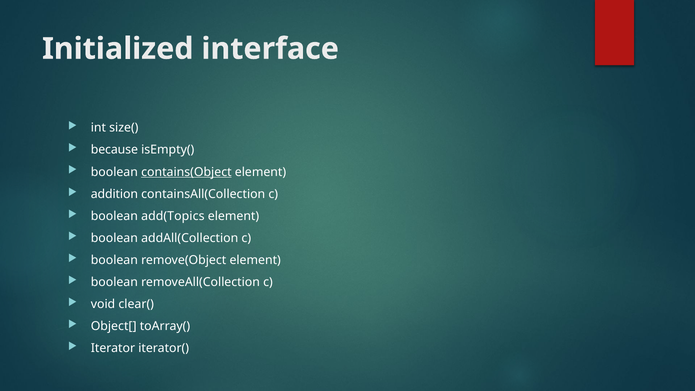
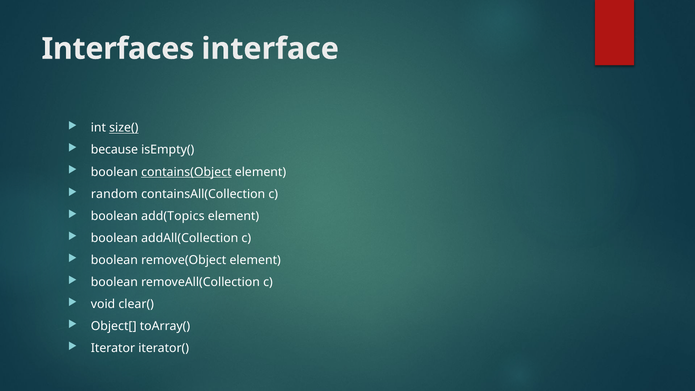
Initialized: Initialized -> Interfaces (118, 49)
size( underline: none -> present (124, 128)
addition: addition -> random (114, 194)
